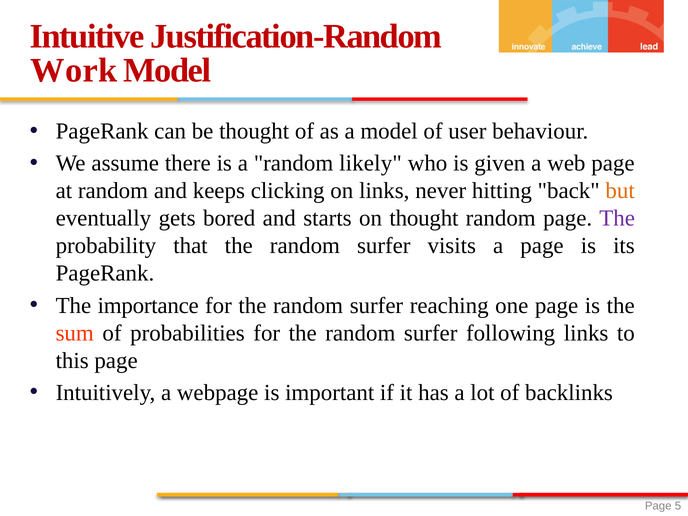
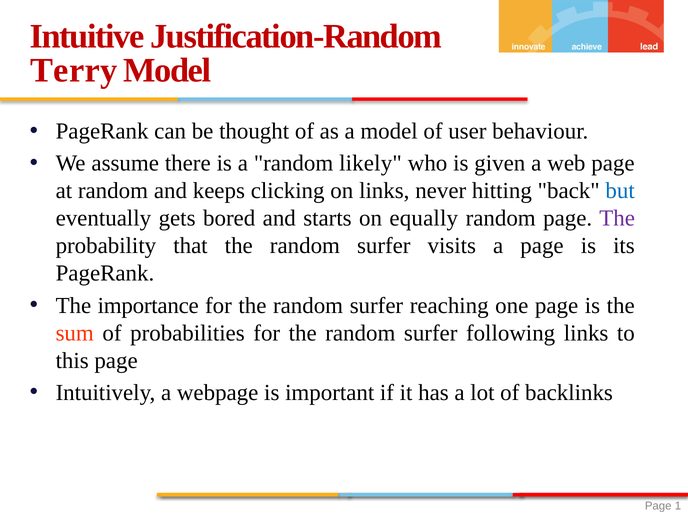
Work: Work -> Terry (74, 71)
but colour: orange -> blue (620, 191)
on thought: thought -> equally (424, 218)
5: 5 -> 1 (678, 506)
